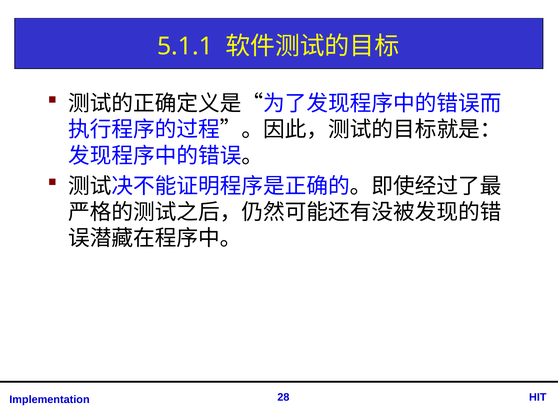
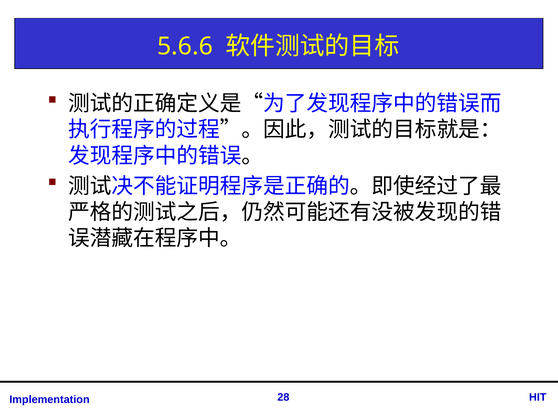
5.1.1: 5.1.1 -> 5.6.6 (185, 46)
